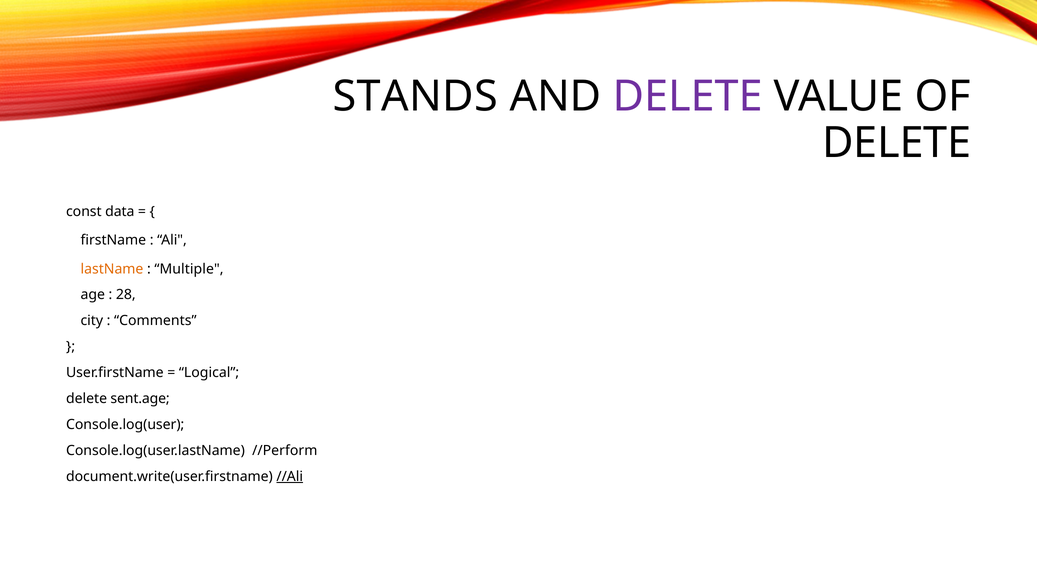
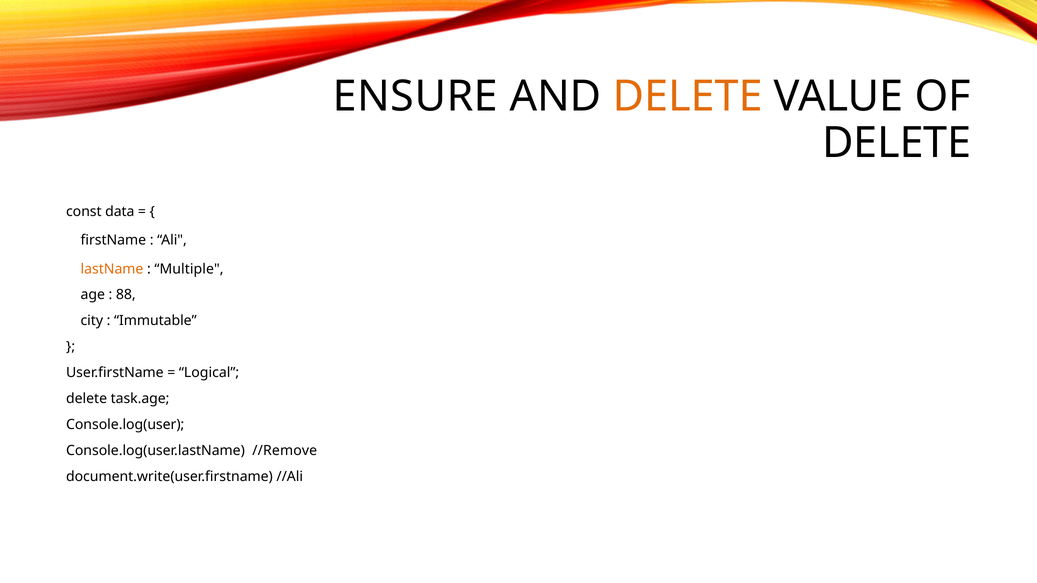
STANDS: STANDS -> ENSURE (415, 96)
DELETE colour: purple -> orange (688, 96)
28: 28 -> 88 (126, 295)
Comments: Comments -> Immutable (155, 321)
sent.age: sent.age -> task.age (140, 399)
//Perform: //Perform -> //Remove (285, 451)
//Ali underline: present -> none (290, 477)
